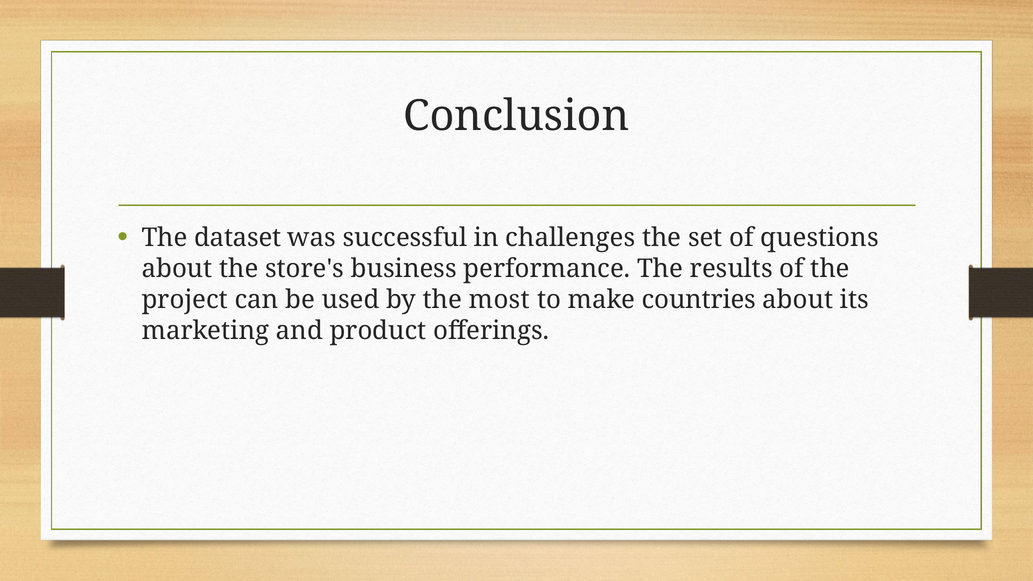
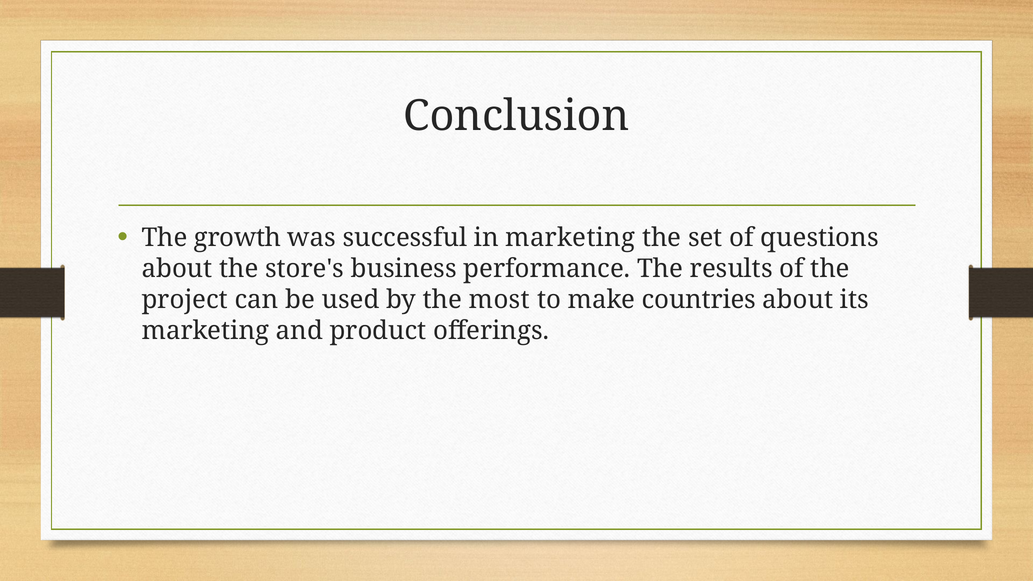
dataset: dataset -> growth (238, 238)
in challenges: challenges -> marketing (570, 238)
